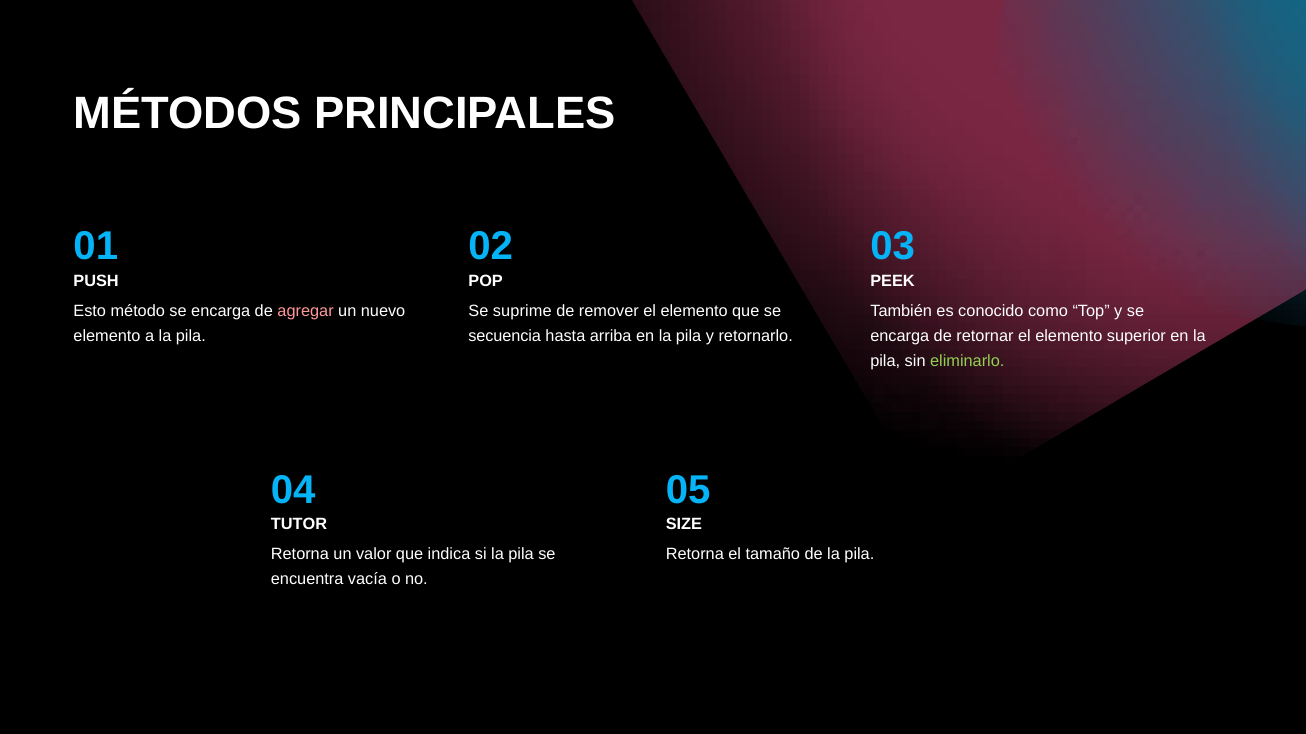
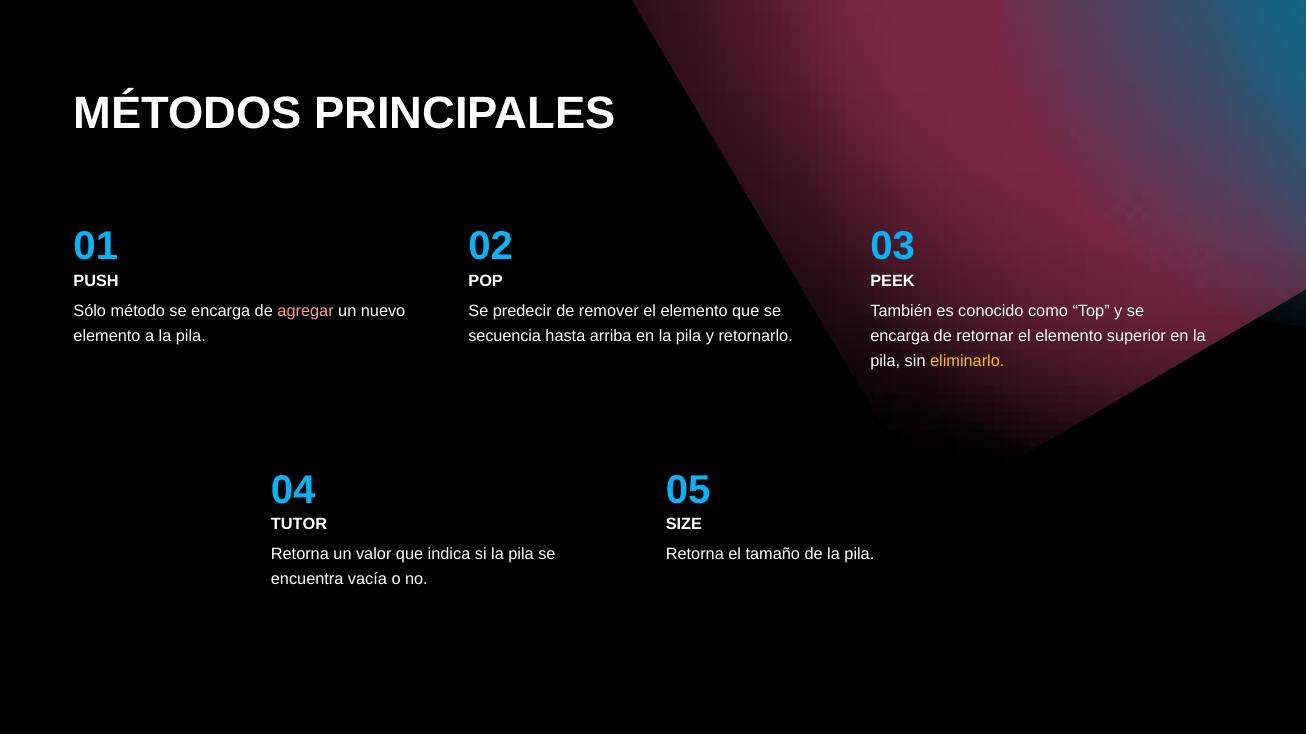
Esto: Esto -> Sólo (90, 311)
suprime: suprime -> predecir (522, 311)
eliminarlo colour: light green -> yellow (967, 361)
